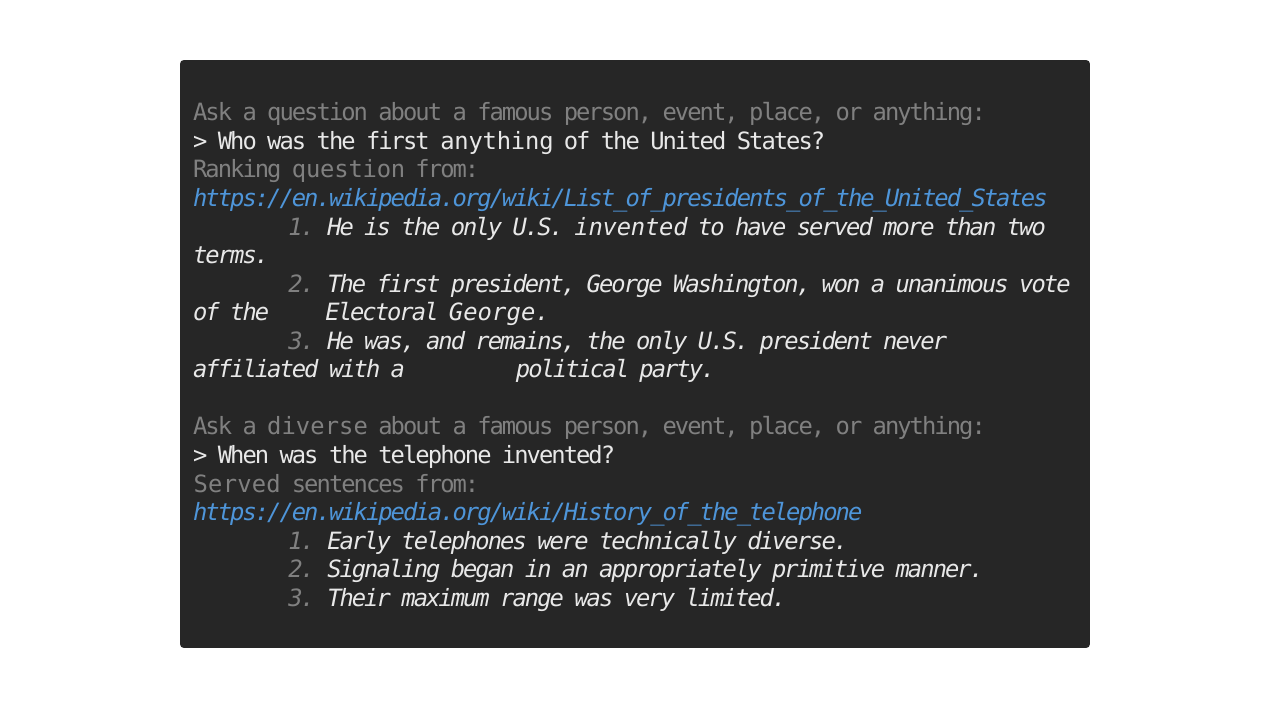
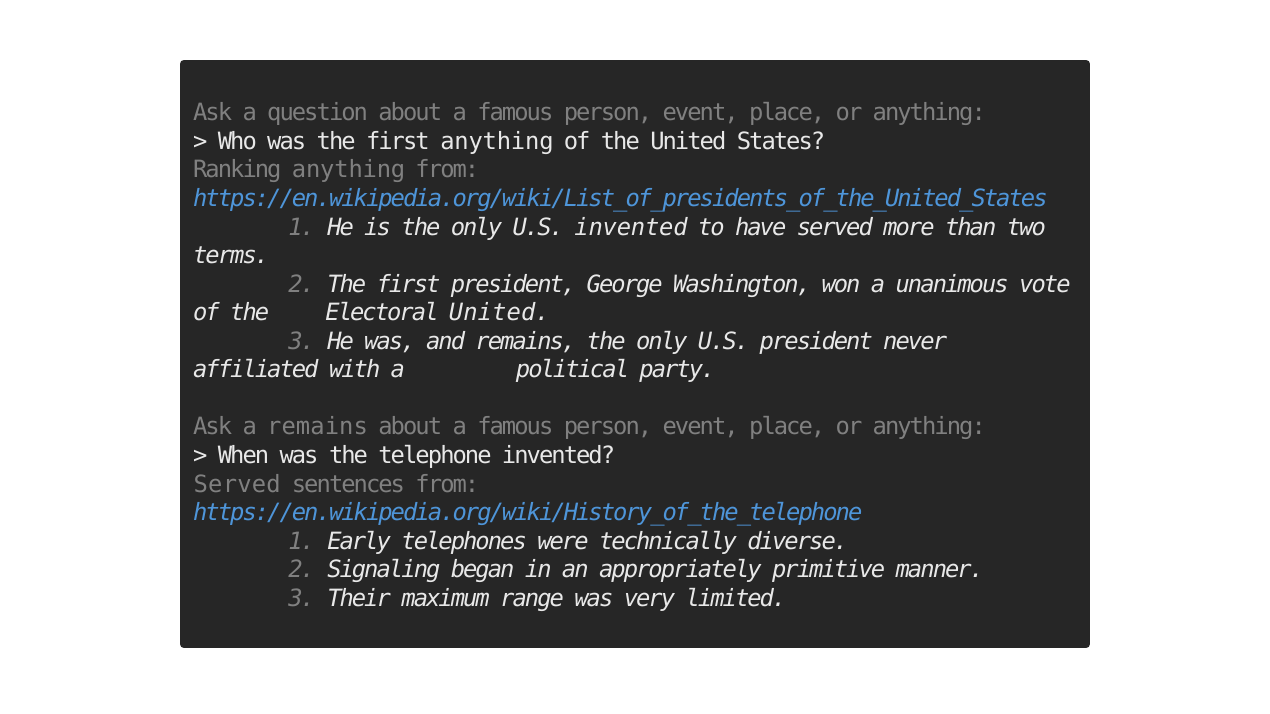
Ranking question: question -> anything (349, 170)
Electoral George: George -> United (499, 313)
a diverse: diverse -> remains (318, 427)
